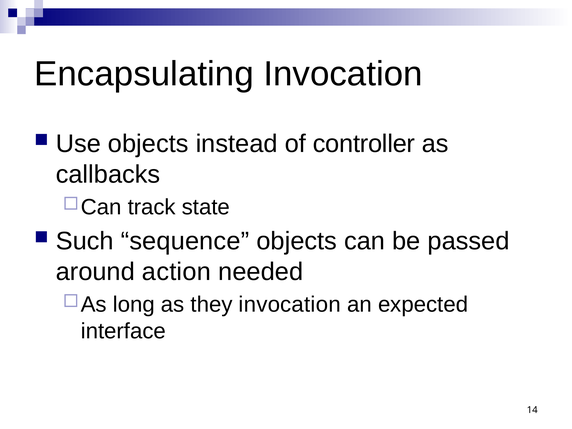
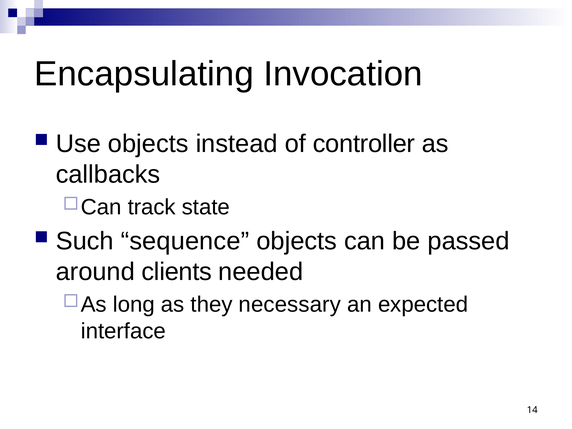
action: action -> clients (177, 272)
they invocation: invocation -> necessary (290, 304)
